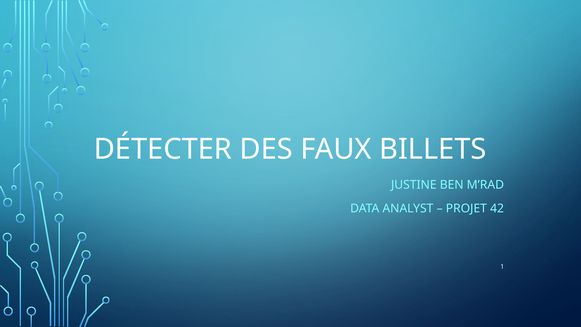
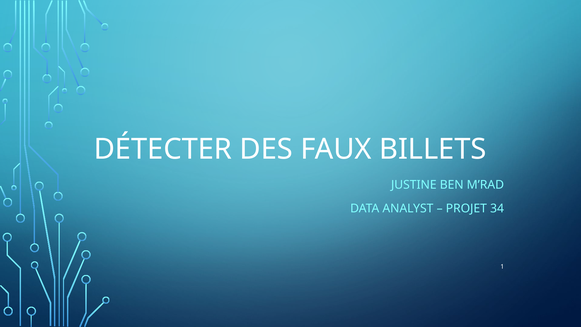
42: 42 -> 34 (497, 208)
